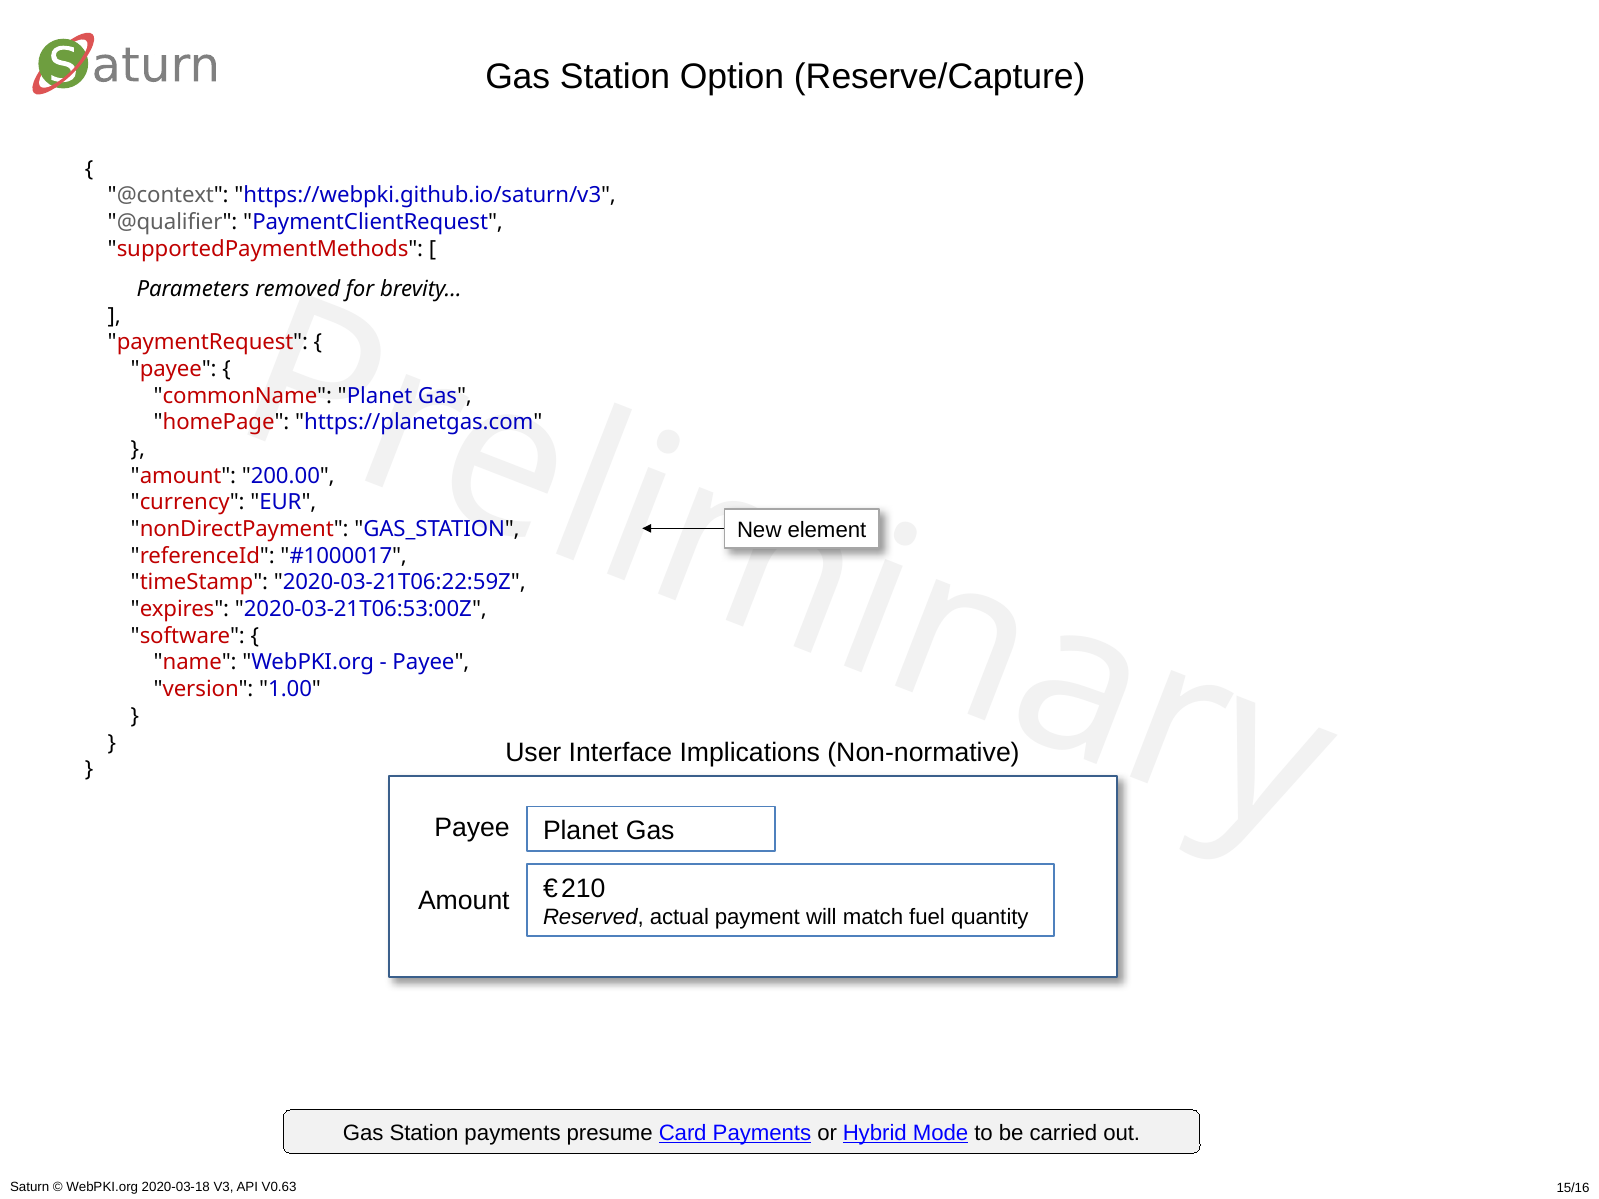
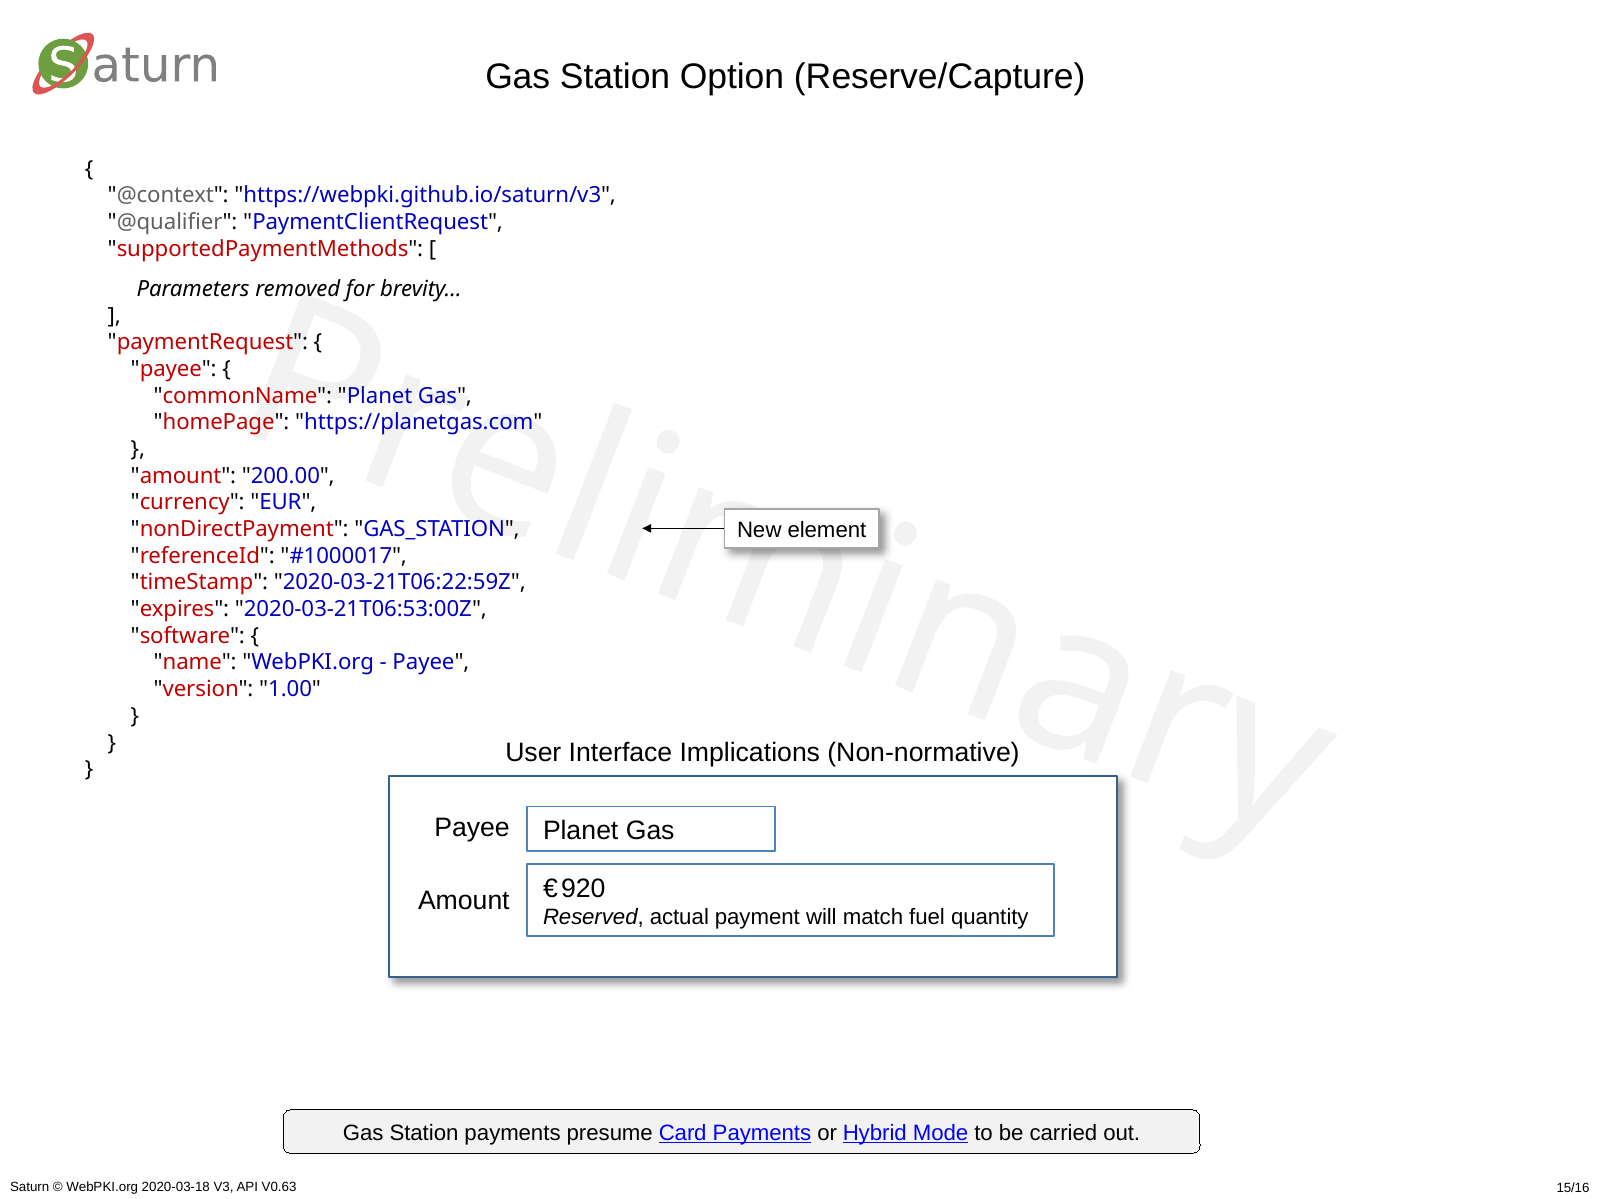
210: 210 -> 920 (583, 889)
